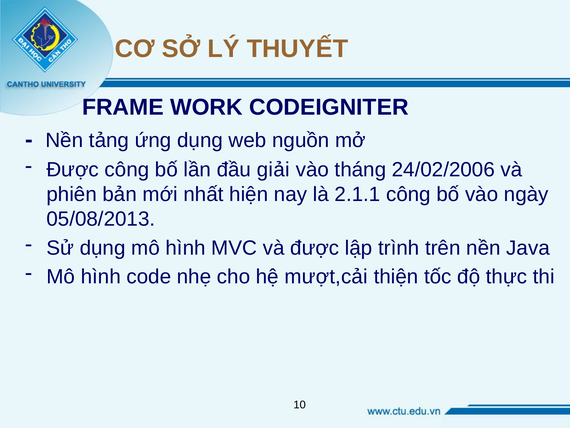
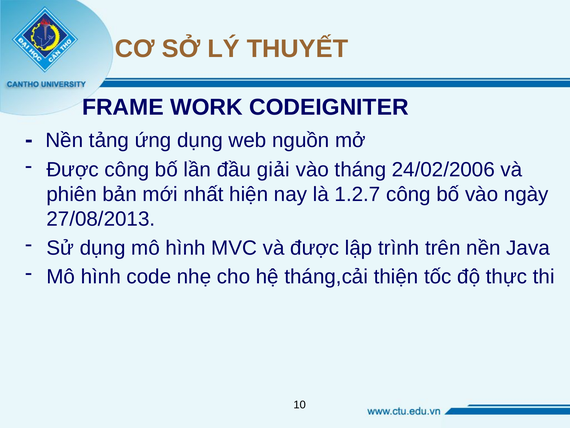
2.1.1: 2.1.1 -> 1.2.7 (357, 194)
05/08/2013: 05/08/2013 -> 27/08/2013 (101, 219)
mượt,cải: mượt,cải -> tháng,cải (326, 276)
